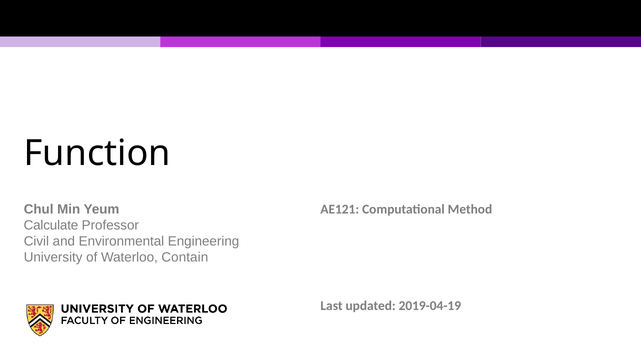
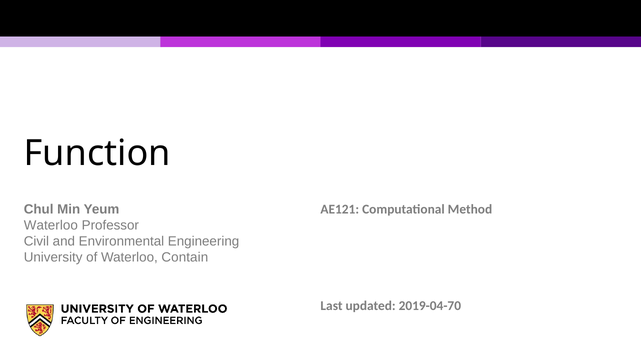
Calculate: Calculate -> Waterloo (51, 225)
2019-04-19: 2019-04-19 -> 2019-04-70 (430, 306)
